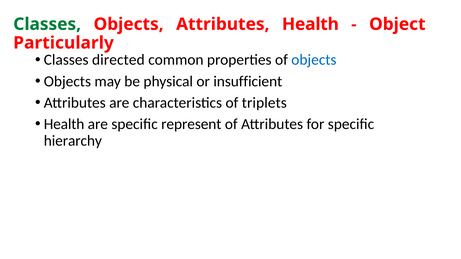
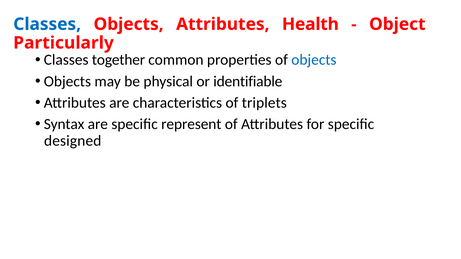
Classes colour: green -> blue (47, 24)
directed: directed -> together (119, 60)
insufficient: insufficient -> identifiable (248, 81)
Health: Health -> Syntax (64, 124)
hierarchy: hierarchy -> designed (73, 141)
